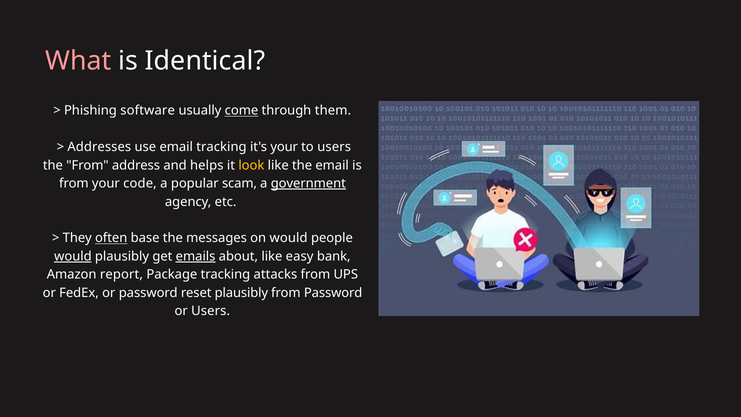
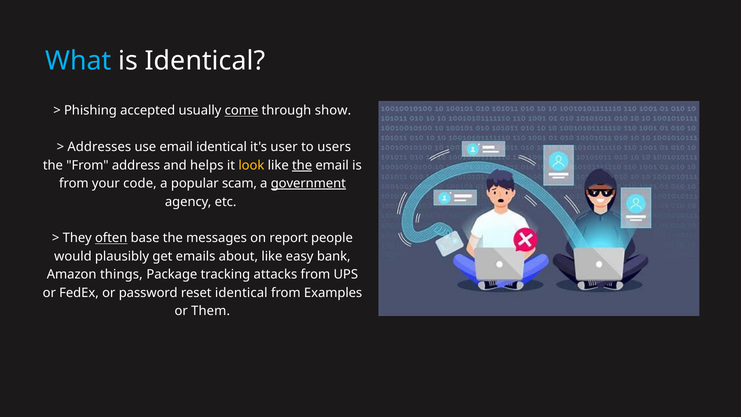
What colour: pink -> light blue (78, 61)
software: software -> accepted (148, 111)
them: them -> show (333, 111)
email tracking: tracking -> identical (222, 147)
it's your: your -> user (284, 147)
the underline: none -> present (302, 165)
on would: would -> report (289, 238)
would underline: present -> none (73, 256)
emails underline: present -> none (196, 256)
report: report -> things (121, 274)
reset plausibly: plausibly -> identical (241, 293)
from Password: Password -> Examples (333, 293)
or Users: Users -> Them (211, 311)
